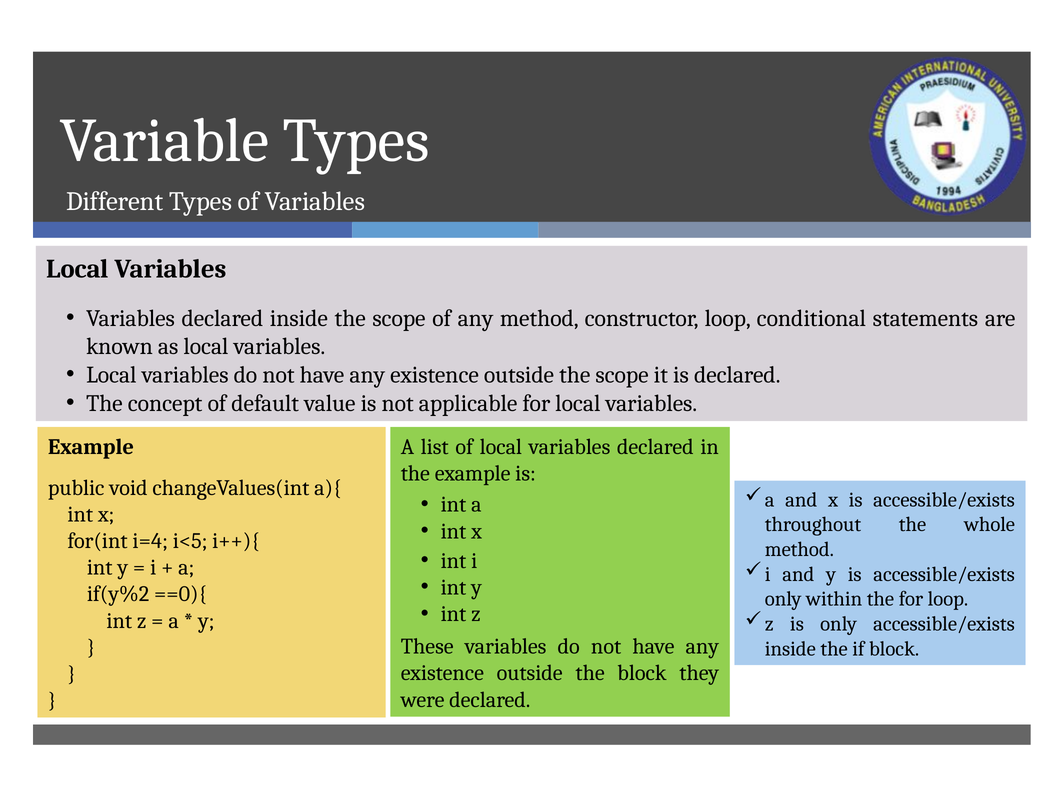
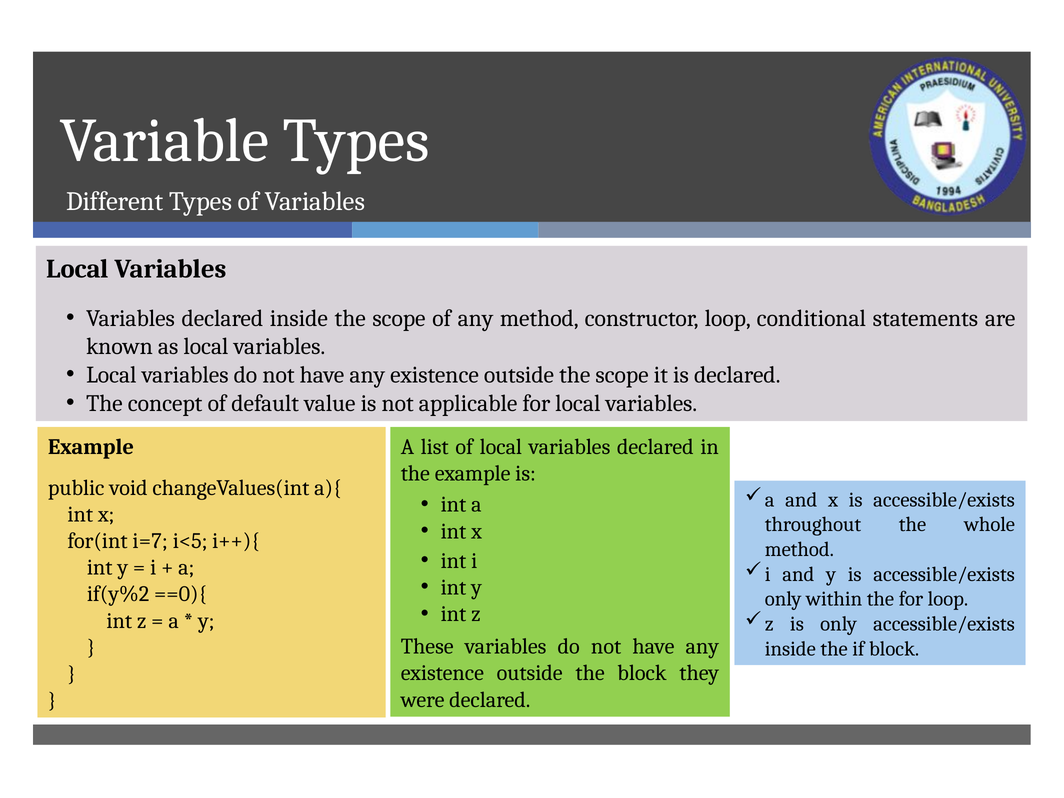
i=4: i=4 -> i=7 (150, 541)
